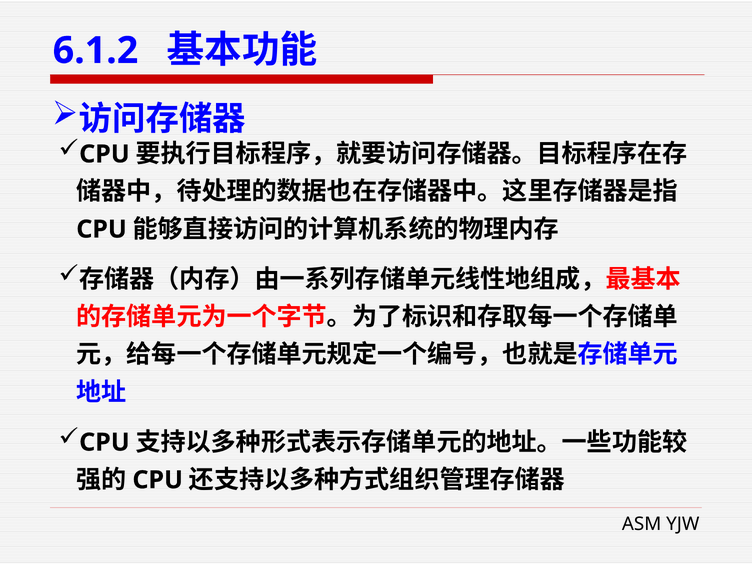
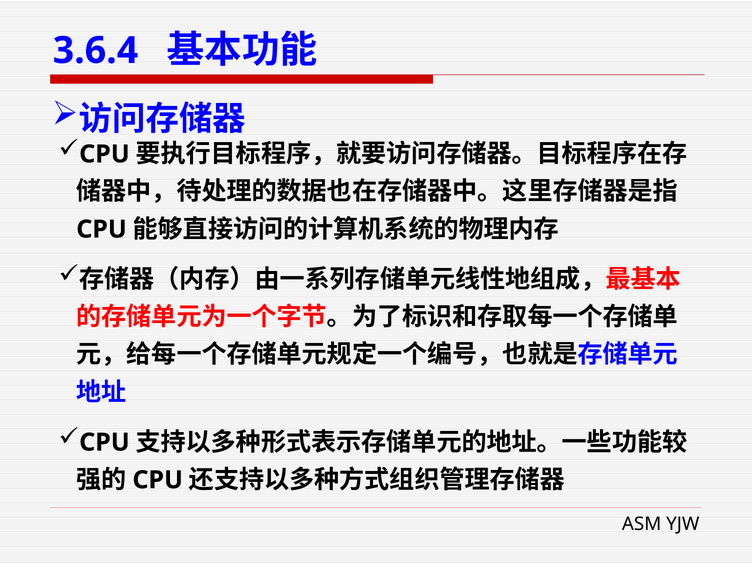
6.1.2: 6.1.2 -> 3.6.4 (95, 51)
